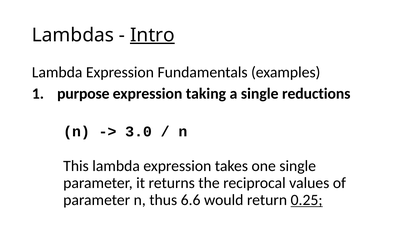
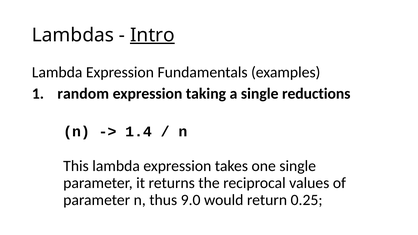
purpose: purpose -> random (83, 94)
3.0: 3.0 -> 1.4 (139, 132)
6.6: 6.6 -> 9.0 (191, 200)
0.25 underline: present -> none (307, 200)
